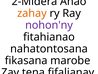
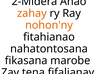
nohon'ny colour: purple -> orange (49, 25)
